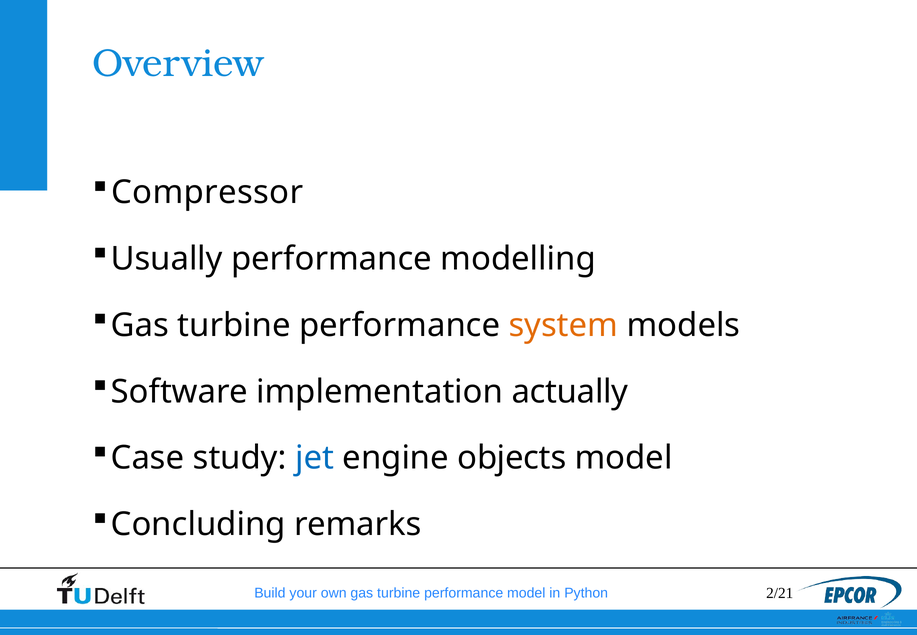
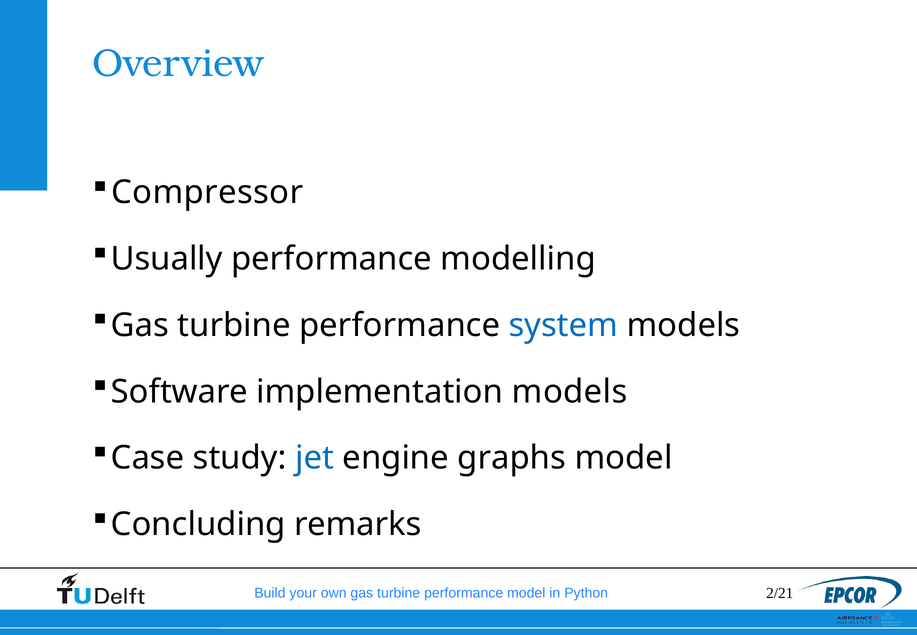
system colour: orange -> blue (563, 325)
implementation actually: actually -> models (570, 392)
objects: objects -> graphs (512, 458)
